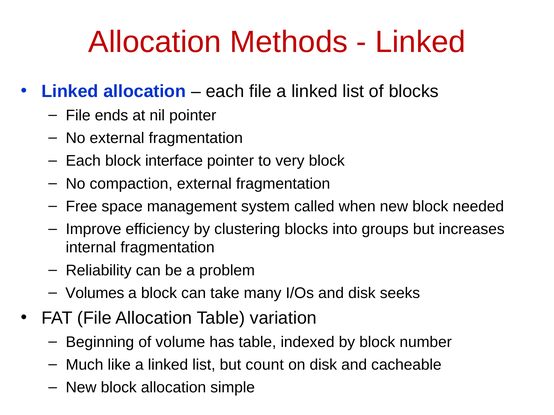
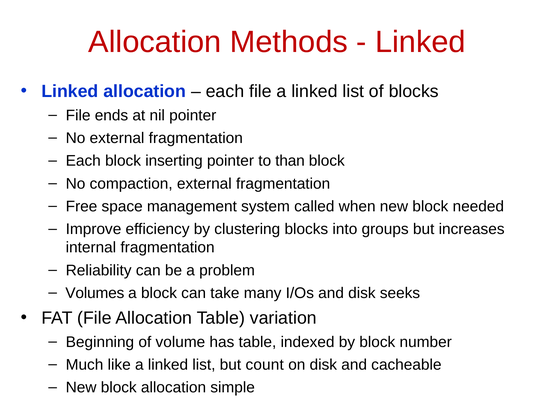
interface: interface -> inserting (174, 161)
very: very -> than (290, 161)
